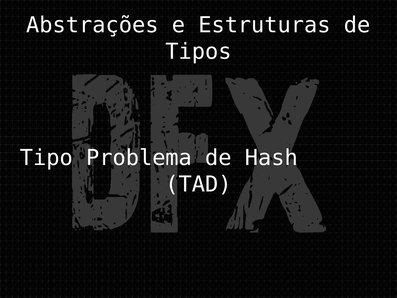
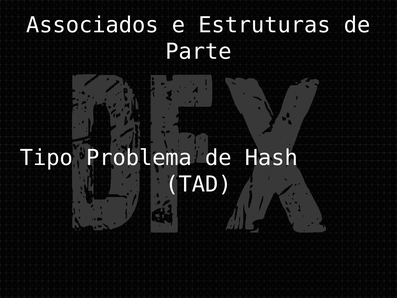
Abstrações: Abstrações -> Associados (92, 25)
Tipos: Tipos -> Parte (198, 51)
